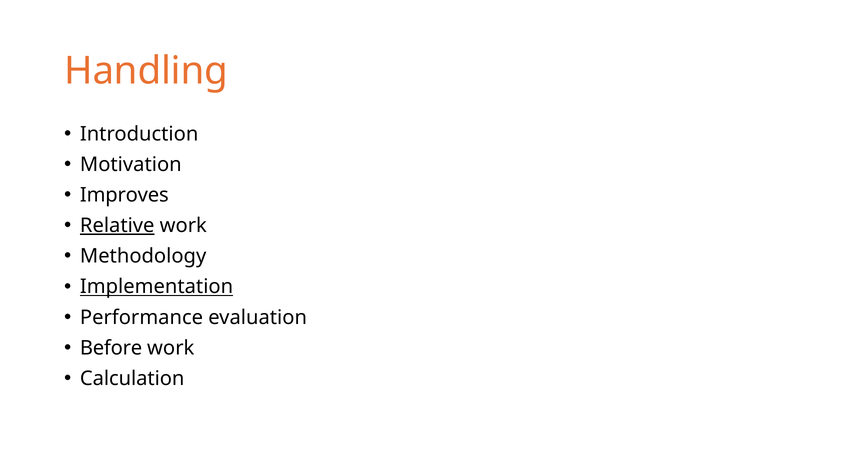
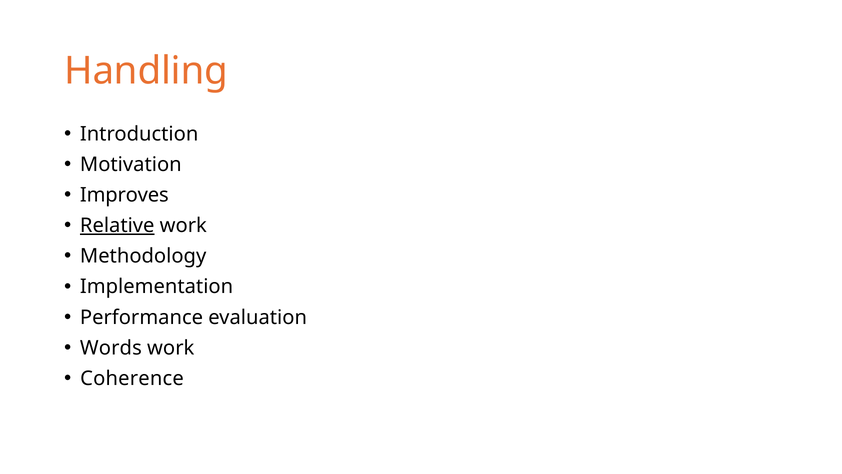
Implementation underline: present -> none (157, 287)
Before: Before -> Words (111, 348)
Calculation: Calculation -> Coherence (132, 378)
